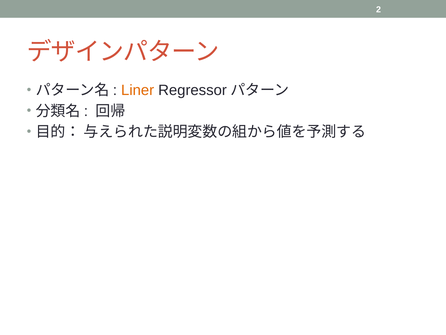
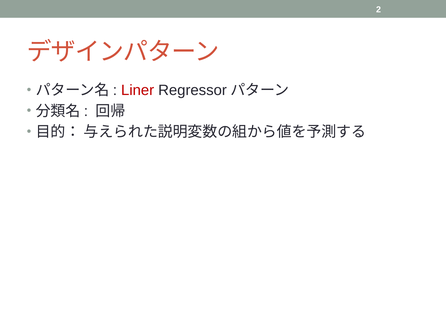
Liner colour: orange -> red (138, 90)
